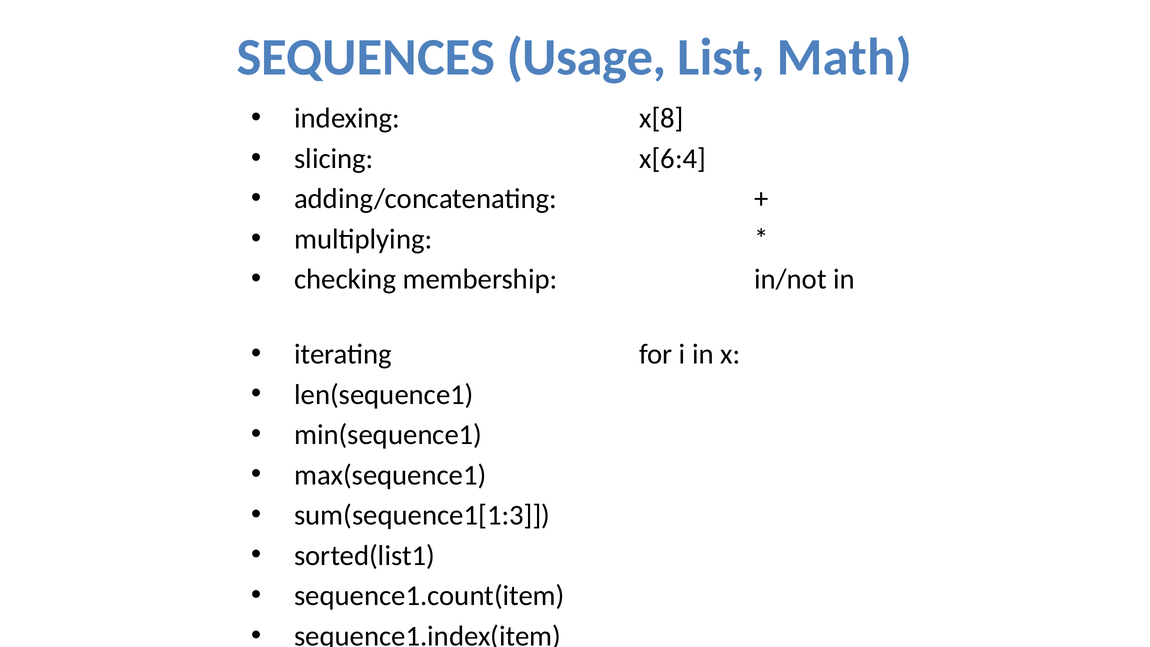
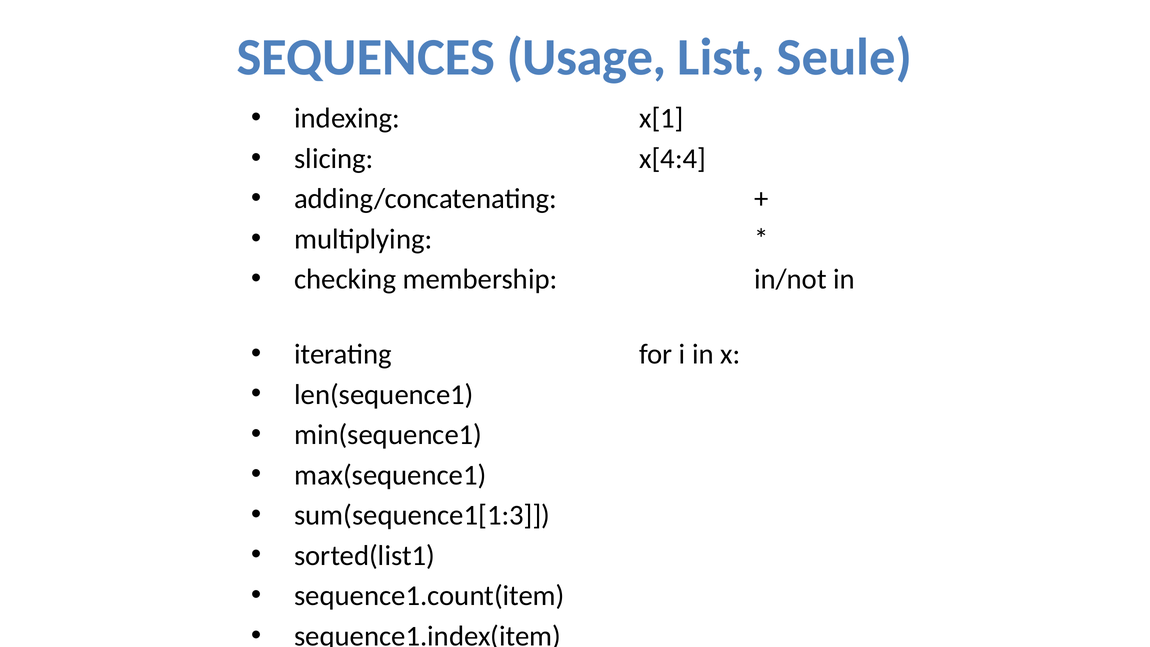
Math: Math -> Seule (844, 58)
x[8: x[8 -> x[1 (661, 118)
x[6:4: x[6:4 -> x[4:4 (673, 159)
